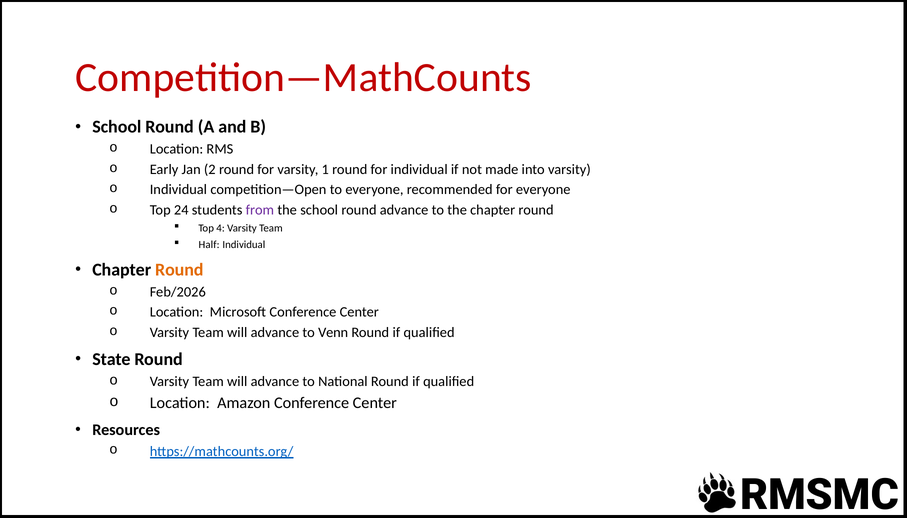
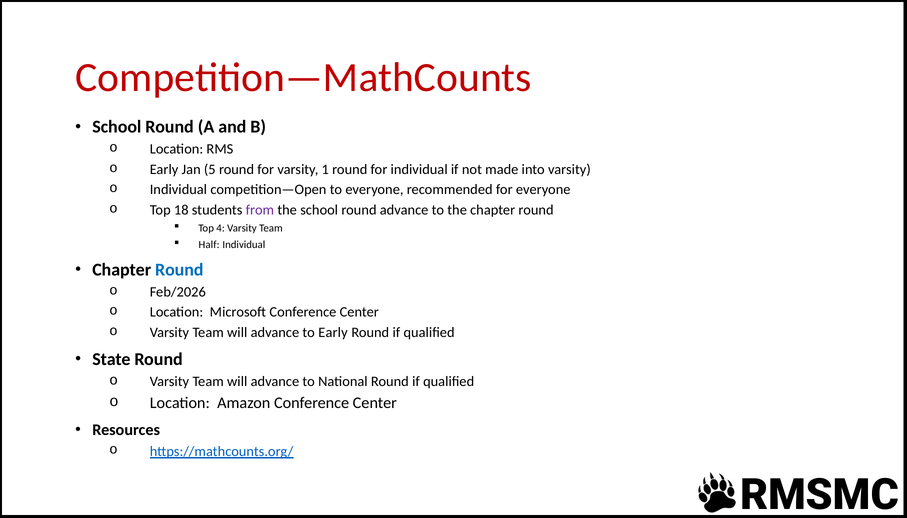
2: 2 -> 5 (210, 169)
24: 24 -> 18 (181, 210)
Round colour: orange -> blue (179, 270)
to Venn: Venn -> Early (333, 332)
